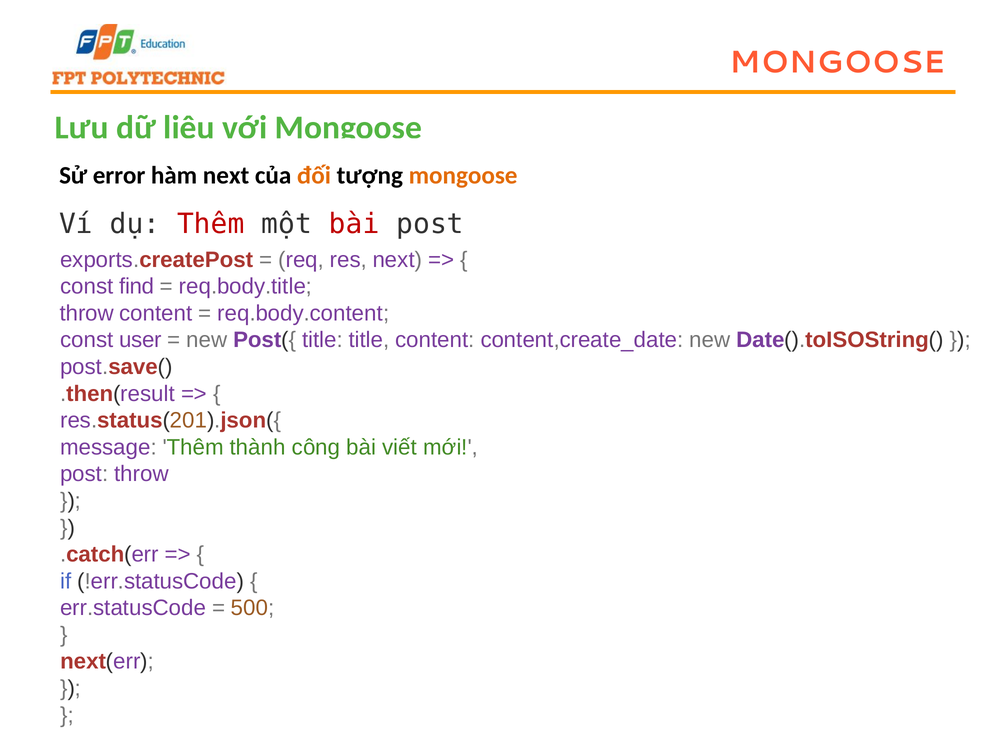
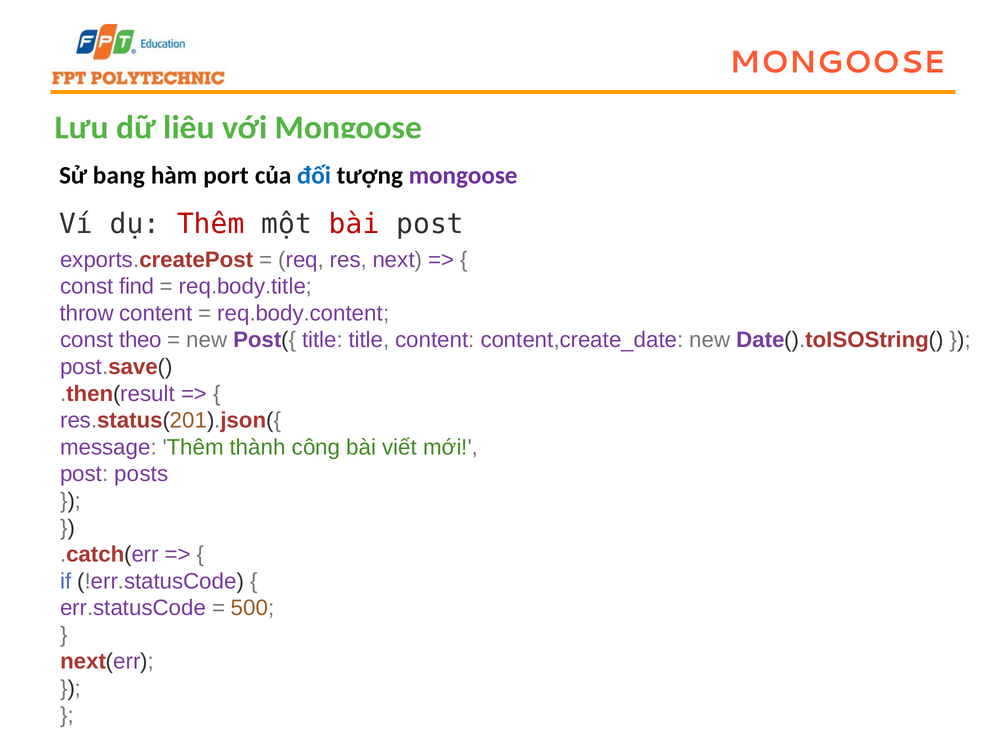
error: error -> bang (119, 175)
hàm next: next -> port (226, 175)
đối colour: orange -> blue (314, 175)
mongoose colour: orange -> purple (463, 175)
user: user -> theo (140, 340)
post throw: throw -> posts (141, 474)
